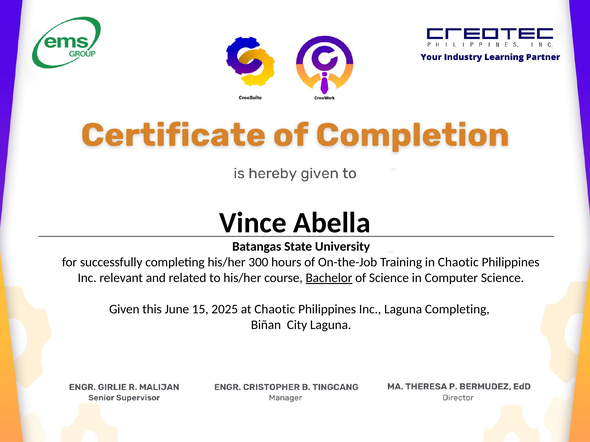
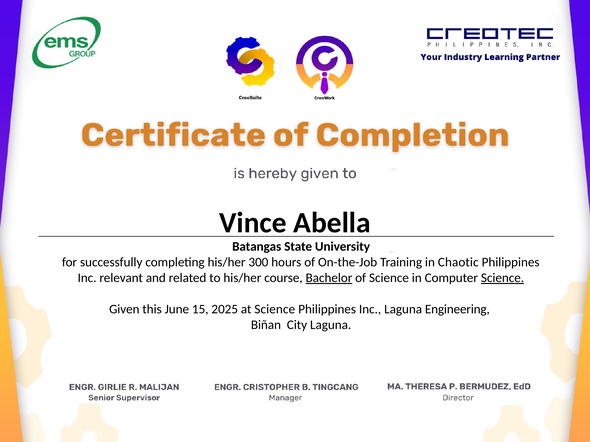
Science underline: none -> present (503, 278)
at Chaotic: Chaotic -> Science (275, 310)
Laguna Completing: Completing -> Engineering (457, 310)
